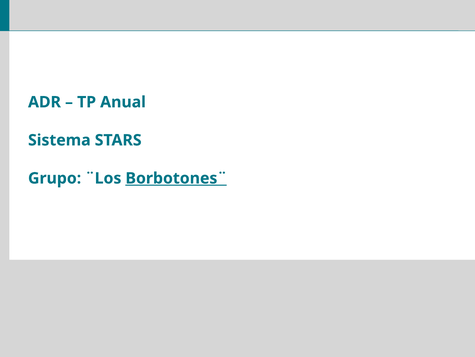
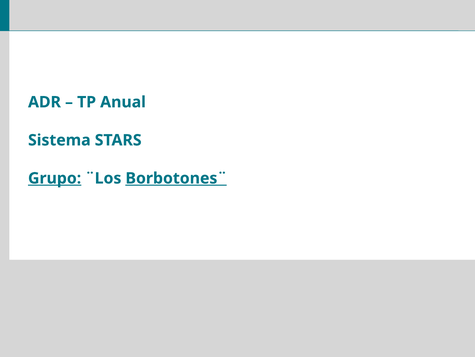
Grupo underline: none -> present (55, 178)
